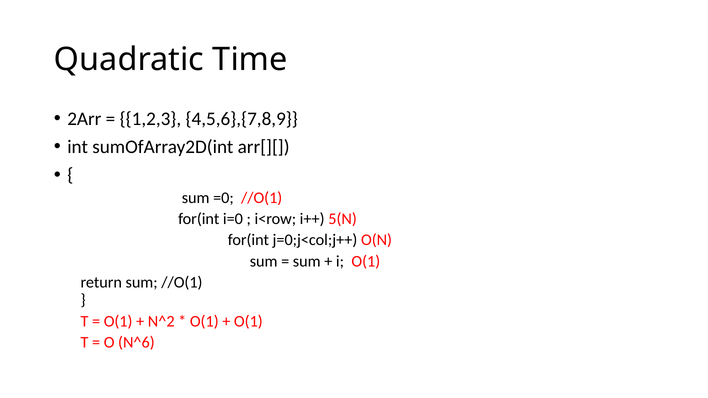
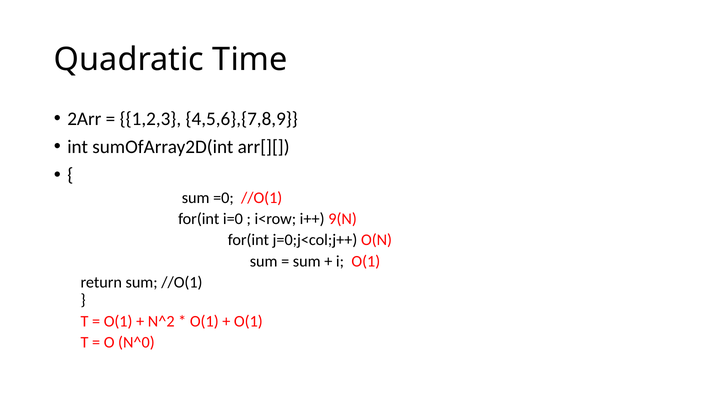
5(N: 5(N -> 9(N (343, 219)
N^6: N^6 -> N^0 (136, 343)
